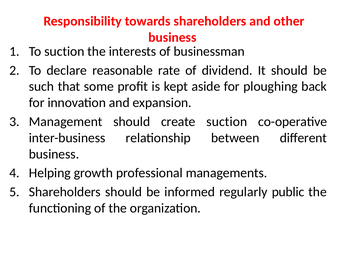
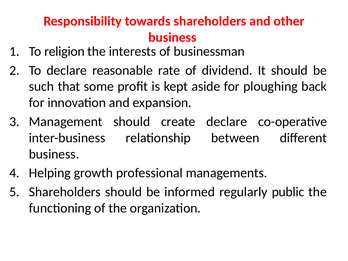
To suction: suction -> religion (64, 51)
create suction: suction -> declare (227, 122)
